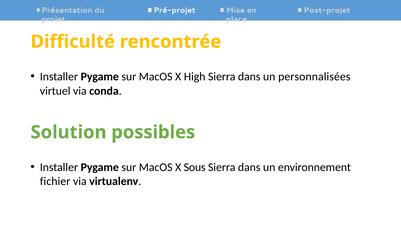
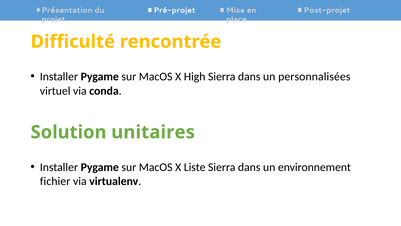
possibles: possibles -> unitaires (153, 132)
Sous: Sous -> Liste (195, 167)
